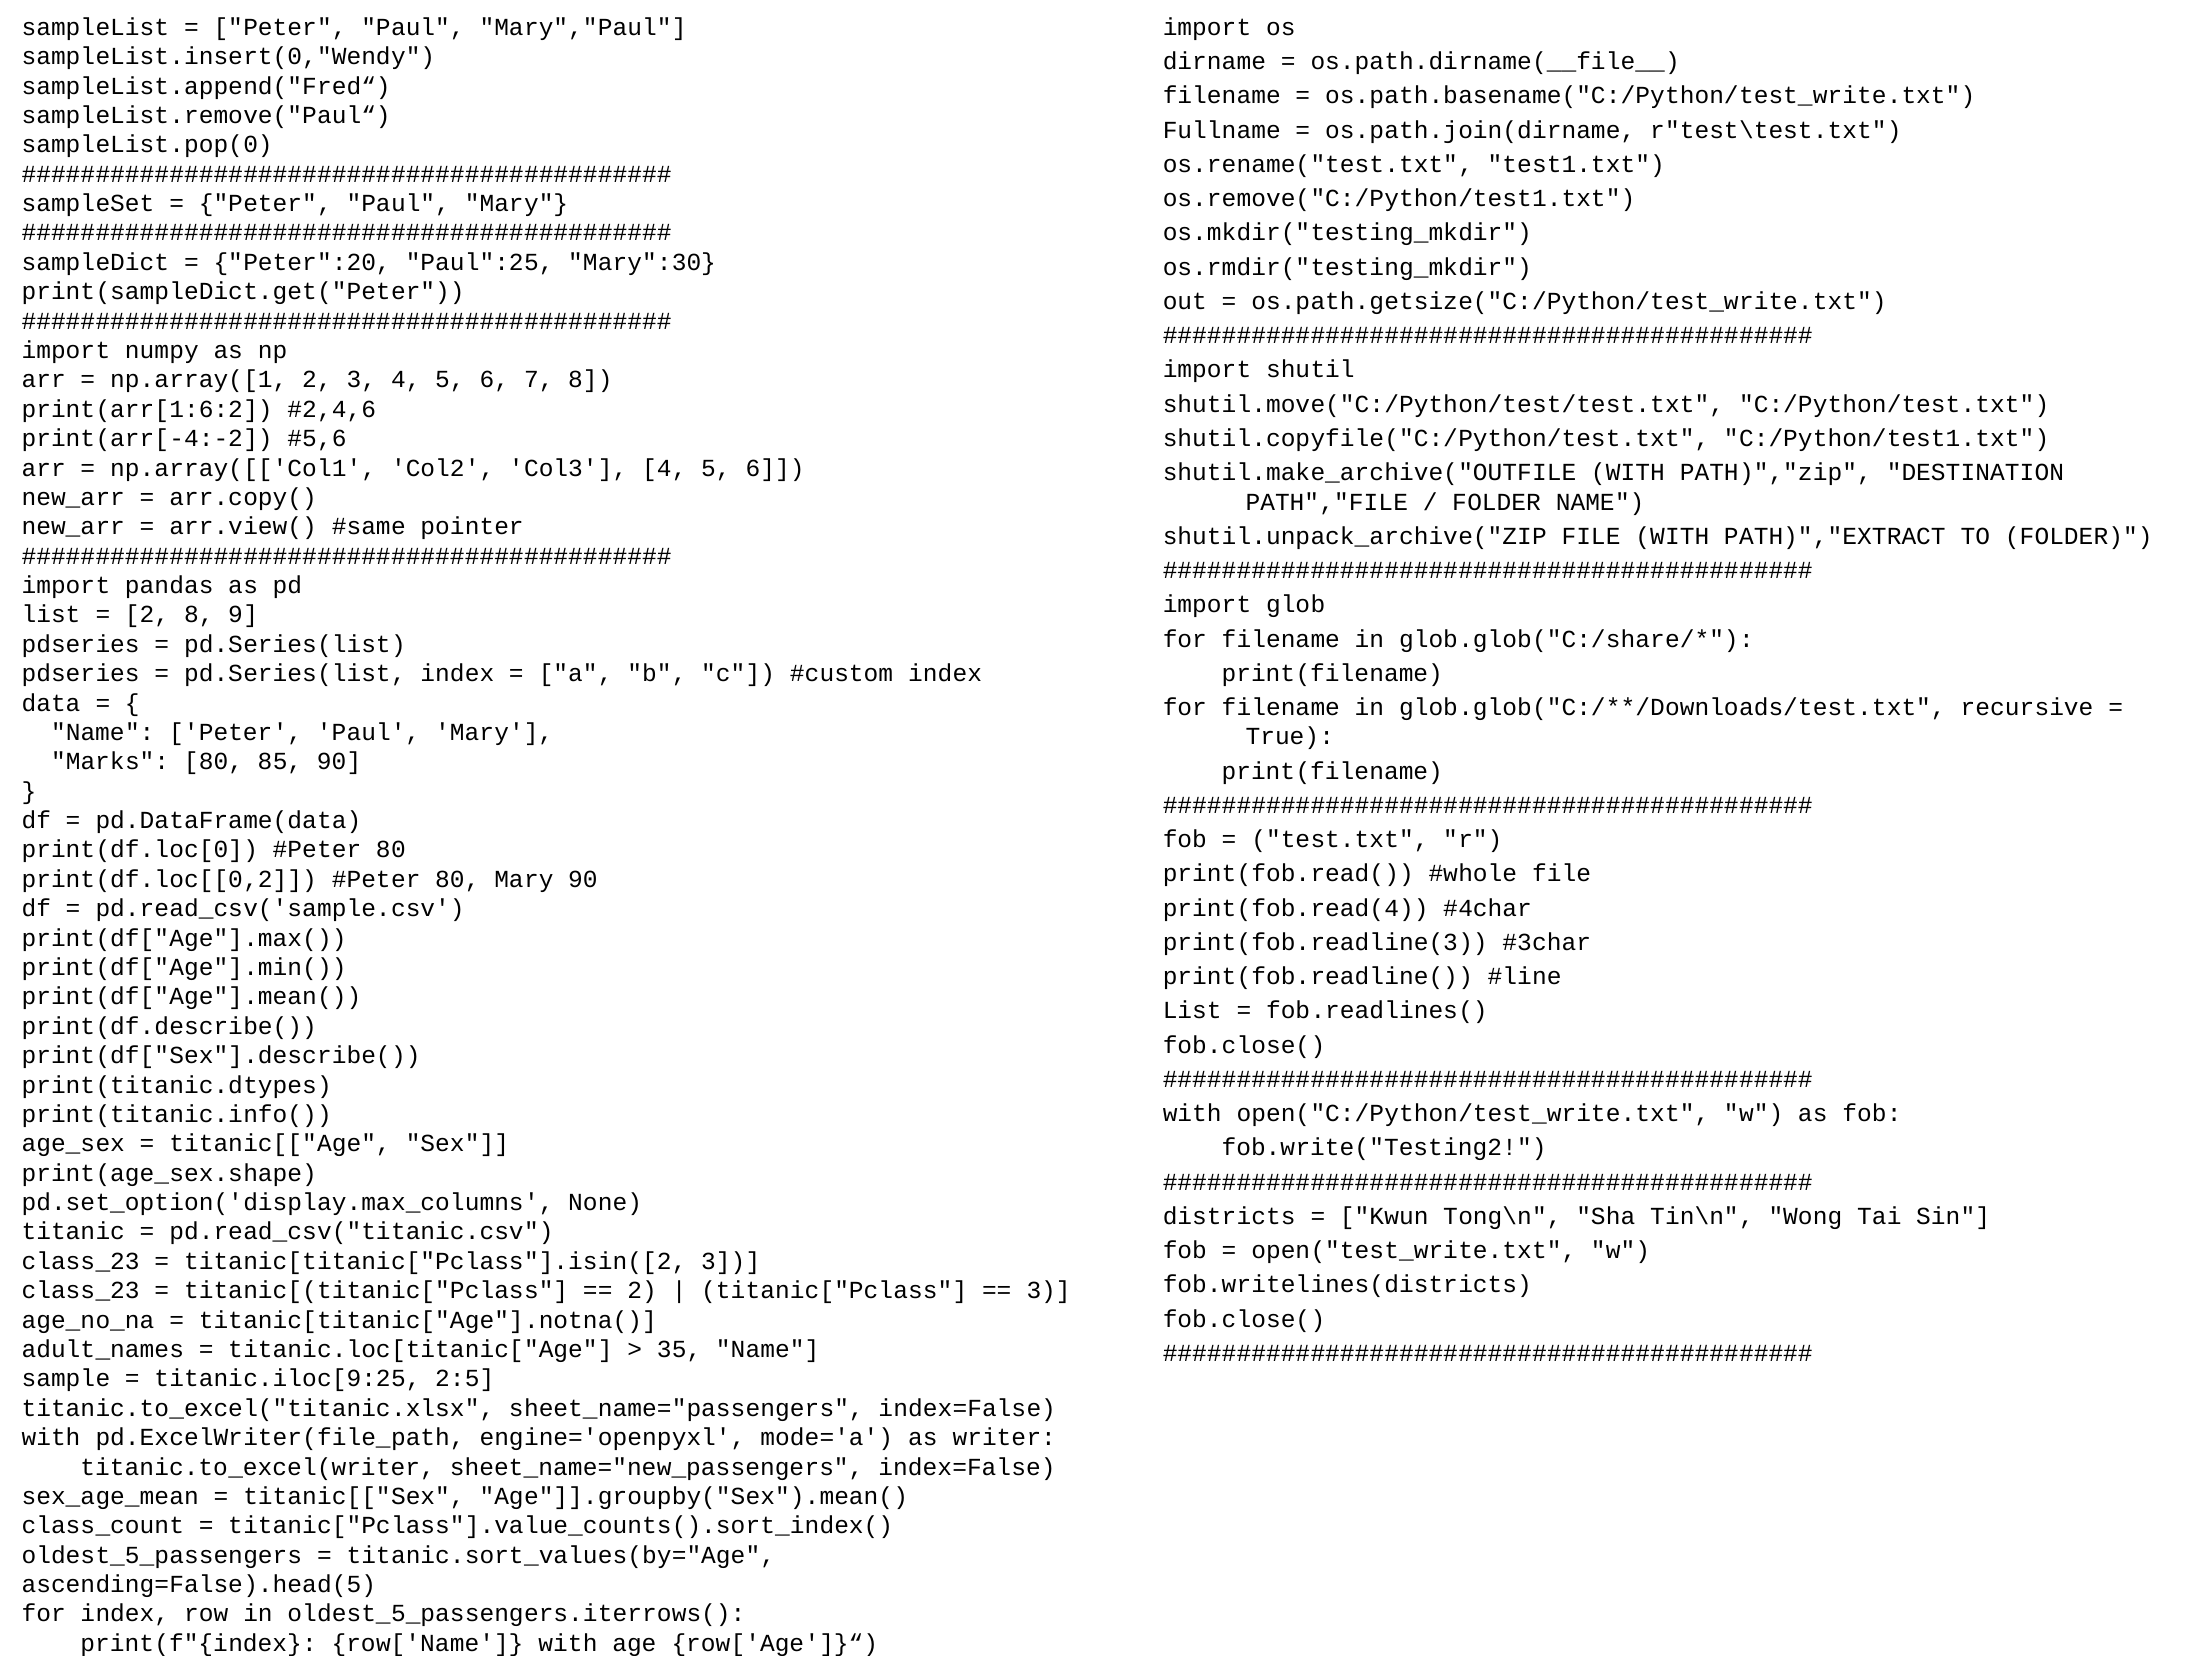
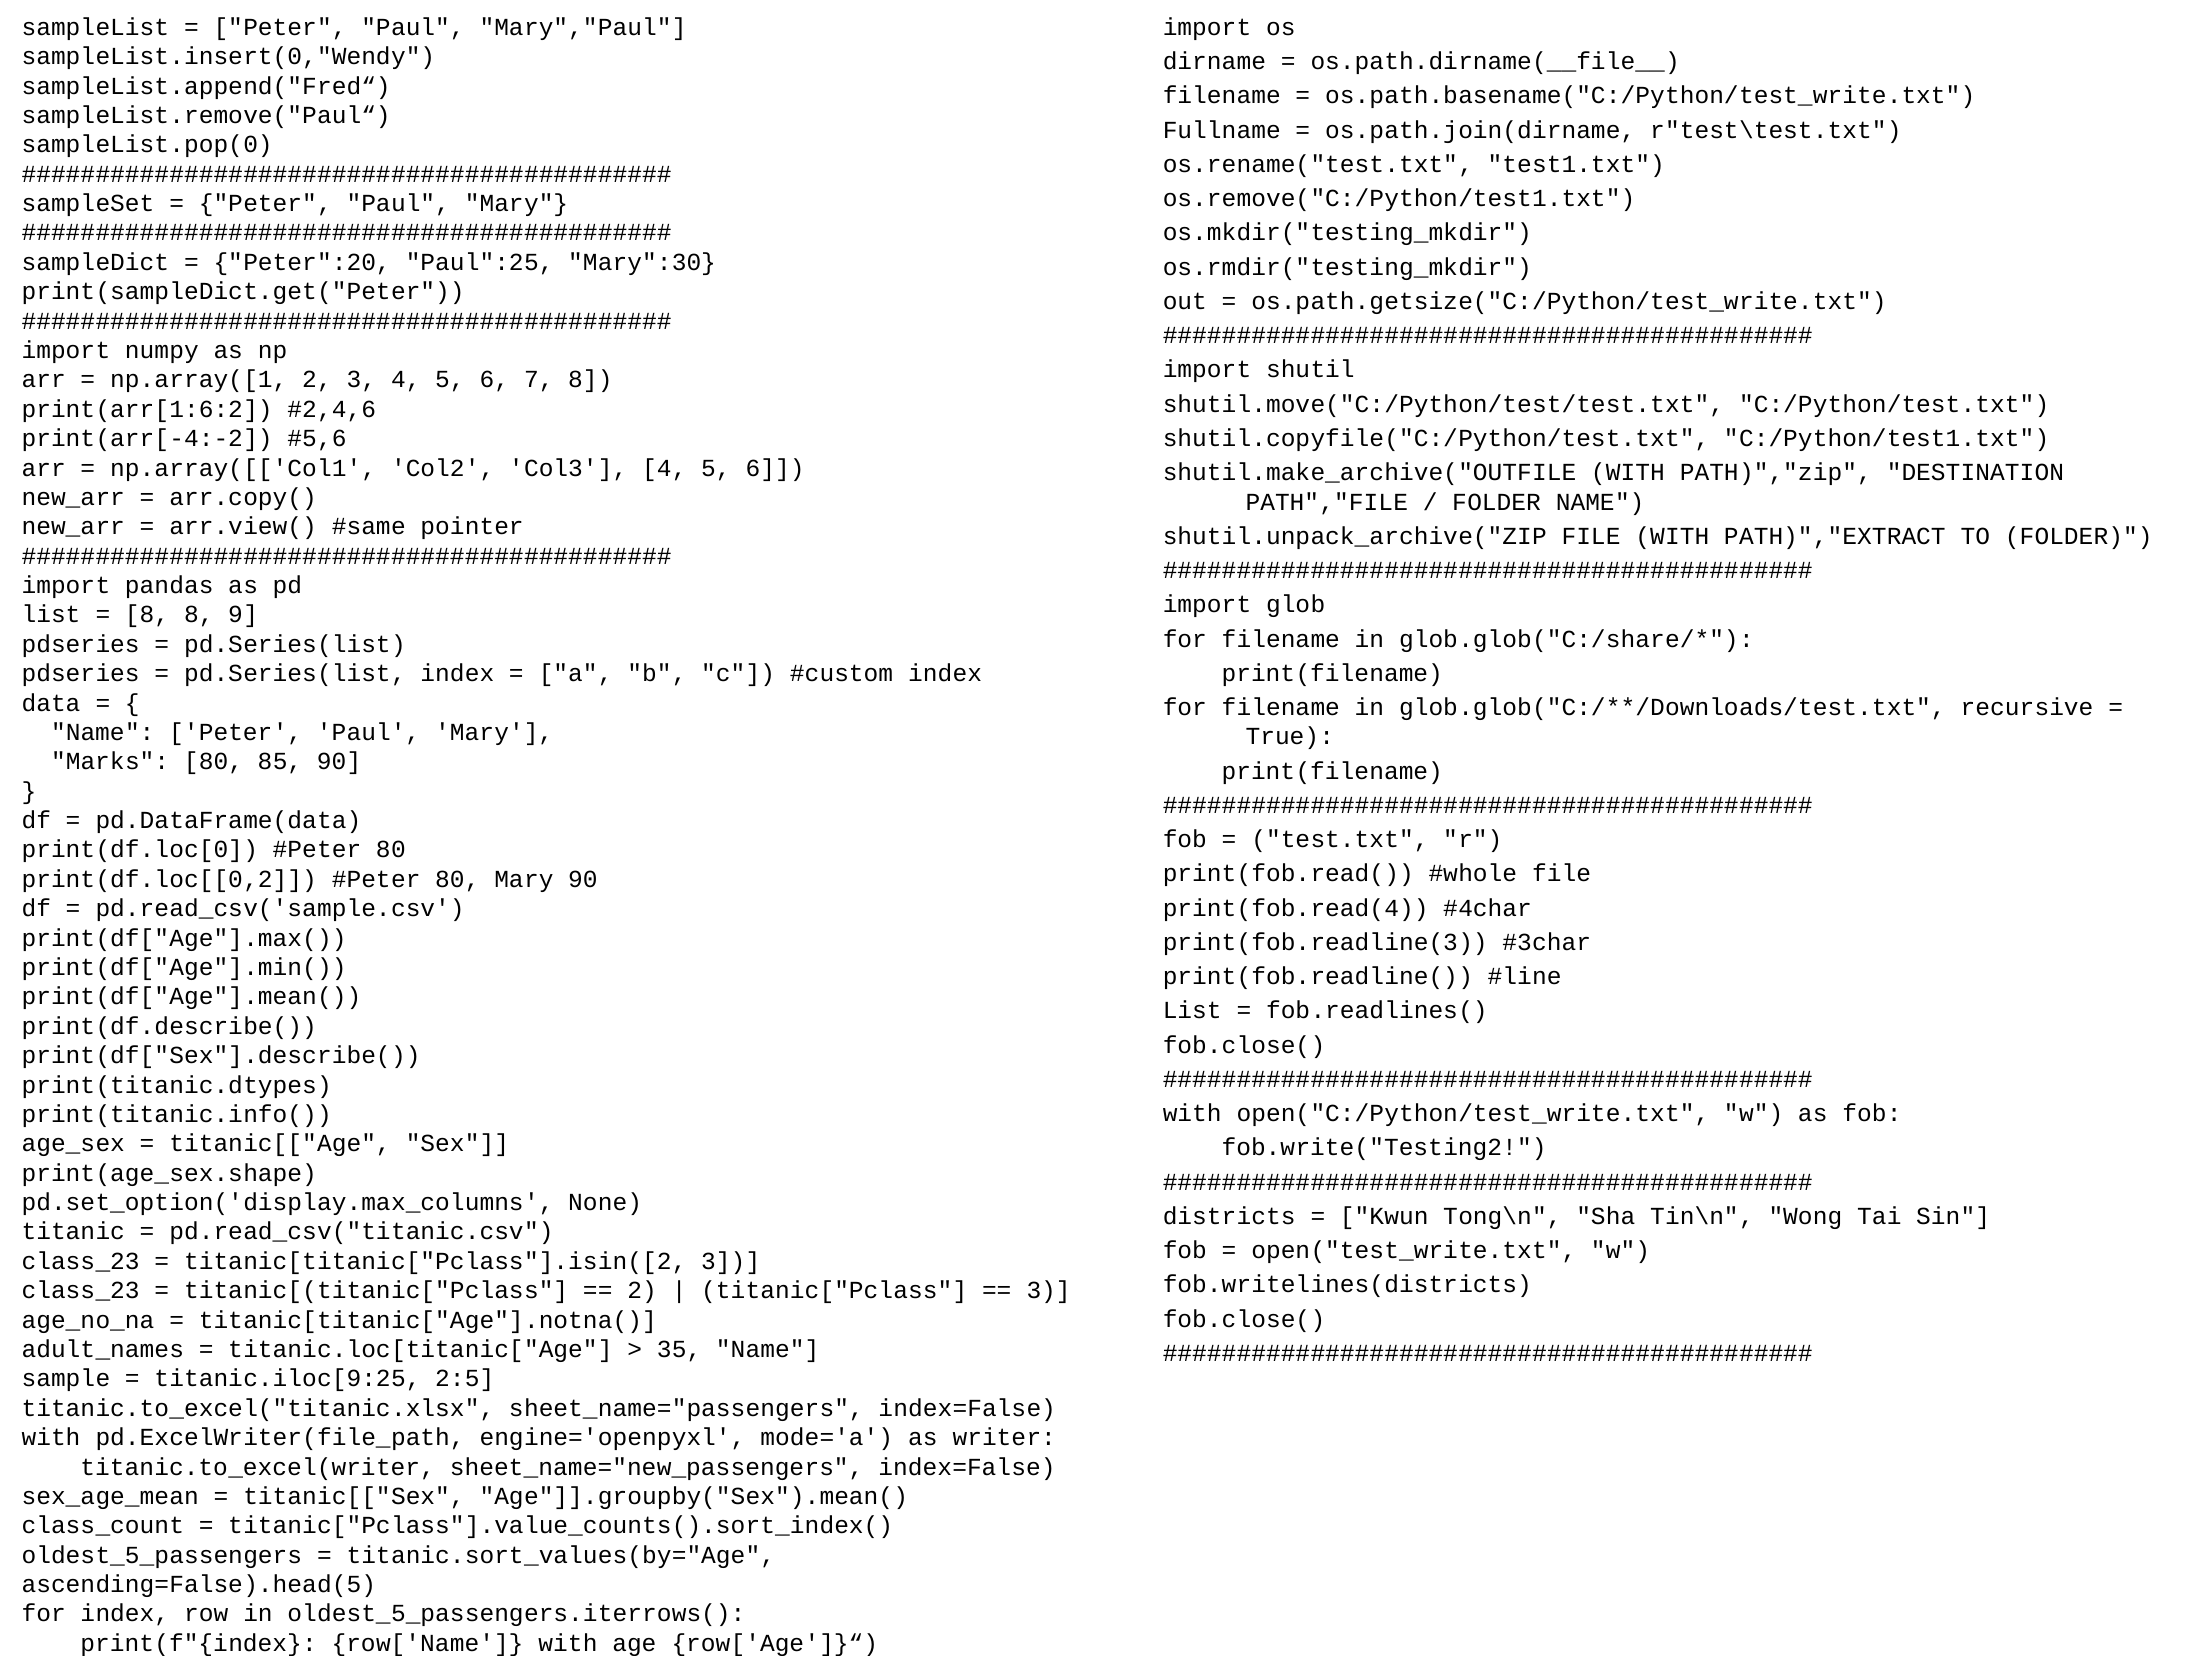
2: 2 -> 8 (147, 615)
